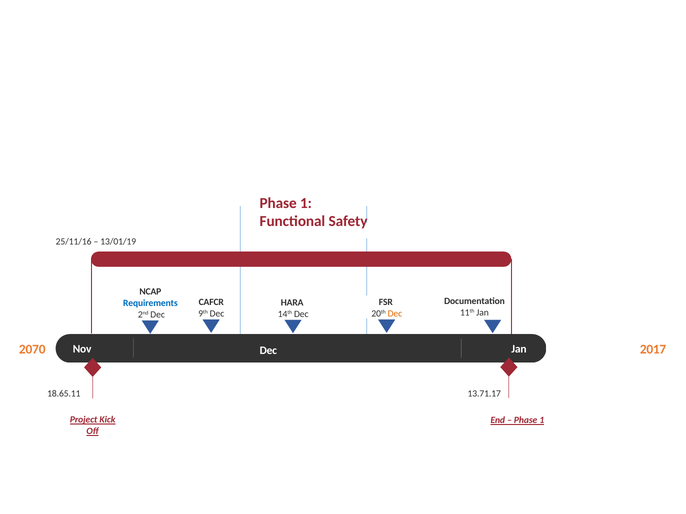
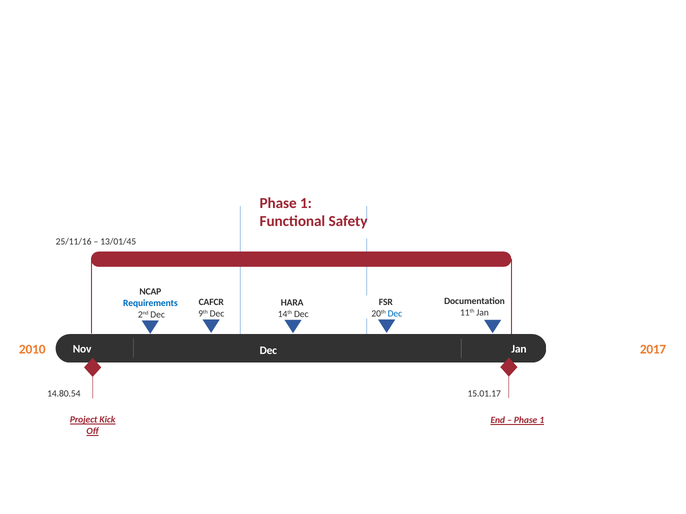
13/01/19: 13/01/19 -> 13/01/45 (118, 242)
Dec colour: orange -> blue (395, 314)
2070: 2070 -> 2010 (32, 350)
13.71.17: 13.71.17 -> 15.01.17 (484, 394)
18.65.11: 18.65.11 -> 14.80.54 (64, 394)
